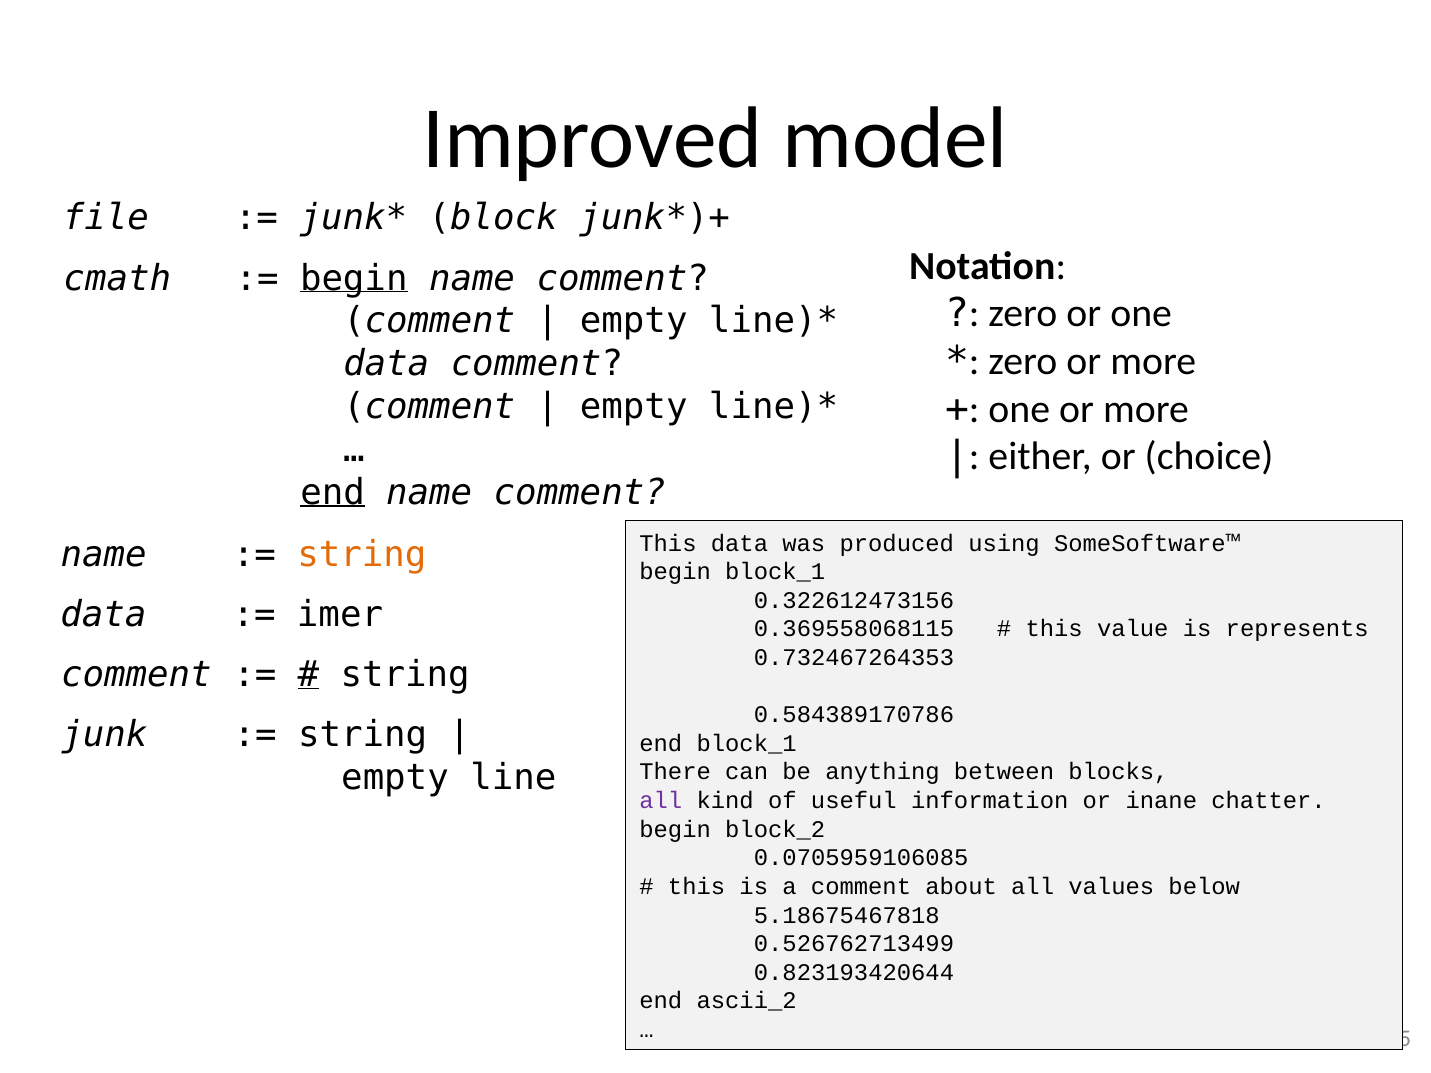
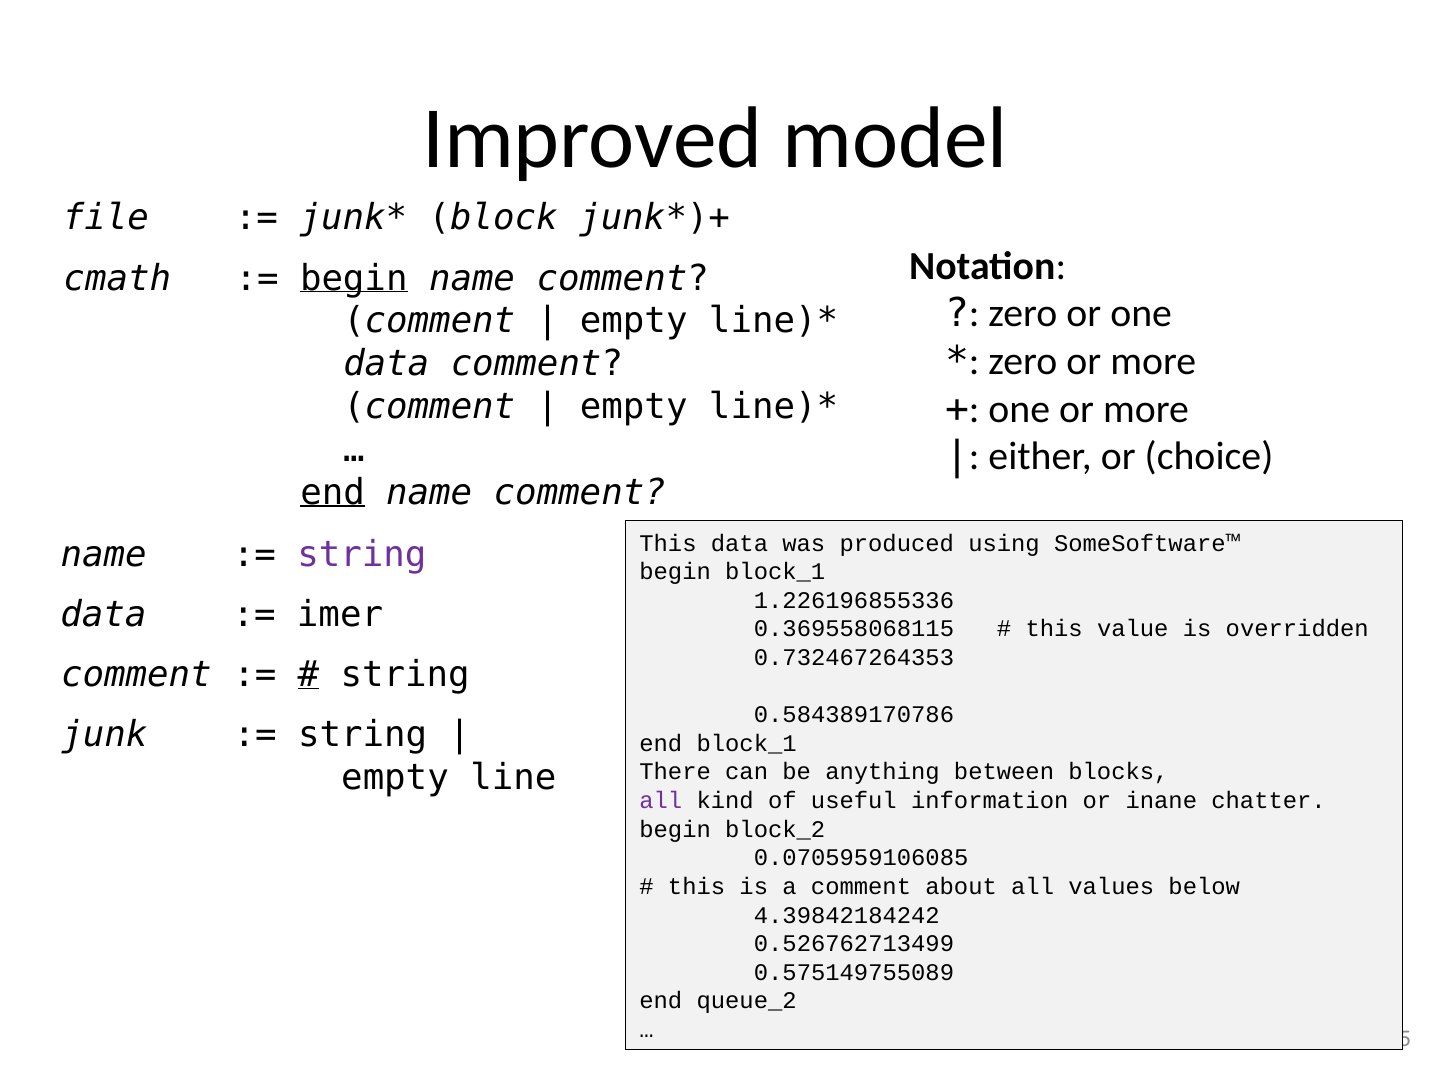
string colour: orange -> purple (362, 555)
0.322612473156: 0.322612473156 -> 1.226196855336 (854, 601)
represents: represents -> overridden (1297, 629)
5.18675467818: 5.18675467818 -> 4.39842184242 (847, 915)
0.823193420644: 0.823193420644 -> 0.575149755089 (854, 973)
ascii_2: ascii_2 -> queue_2 (747, 1001)
